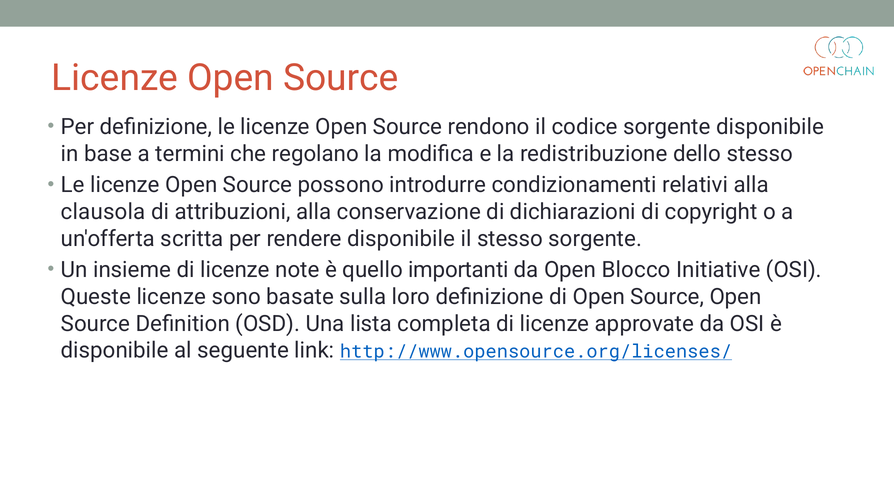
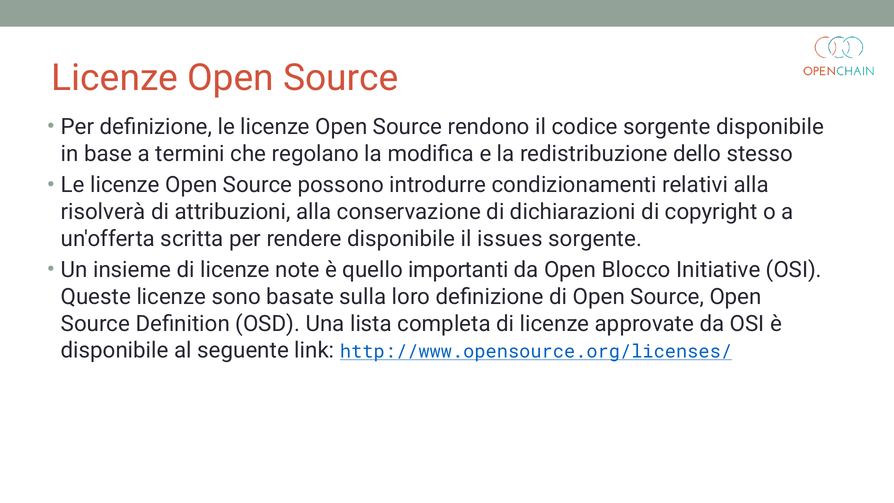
clausola: clausola -> risolverà (103, 212)
il stesso: stesso -> issues (510, 239)
